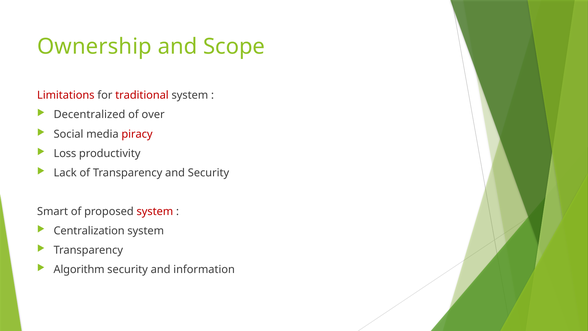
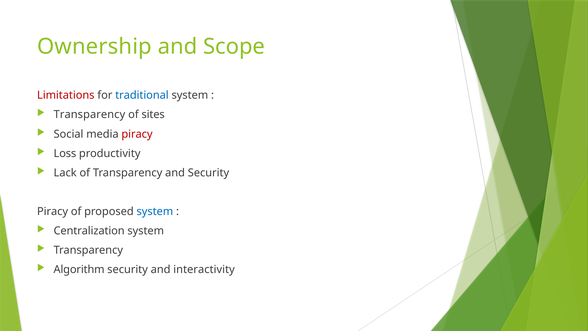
traditional colour: red -> blue (142, 95)
Decentralized: Decentralized -> Transparency (89, 115)
over: over -> sites (153, 115)
Smart: Smart -> Piracy (53, 211)
system colour: red -> blue (155, 211)
information: information -> interactivity (204, 269)
